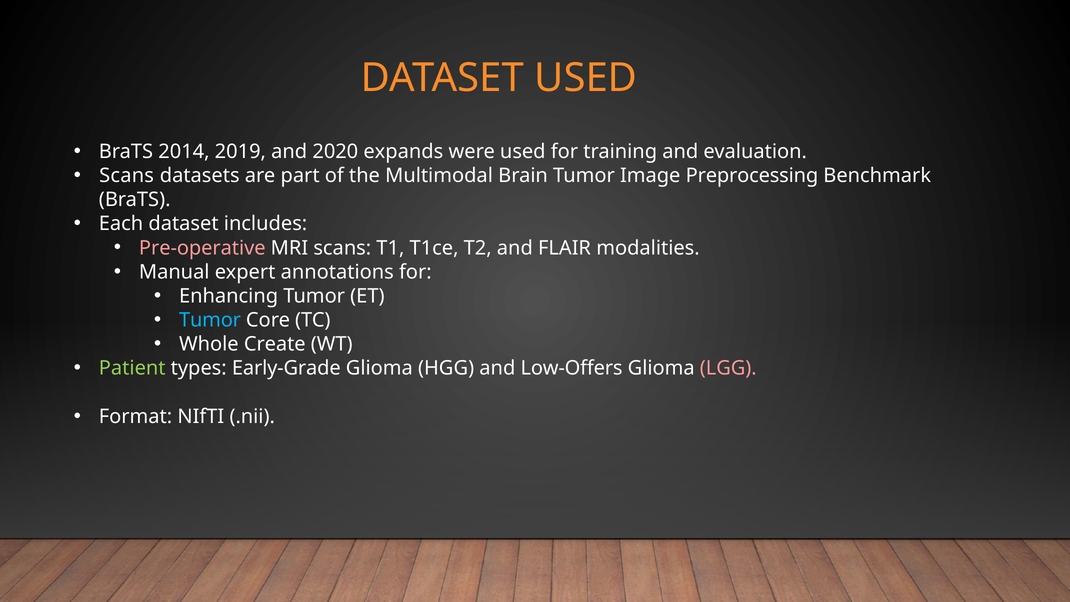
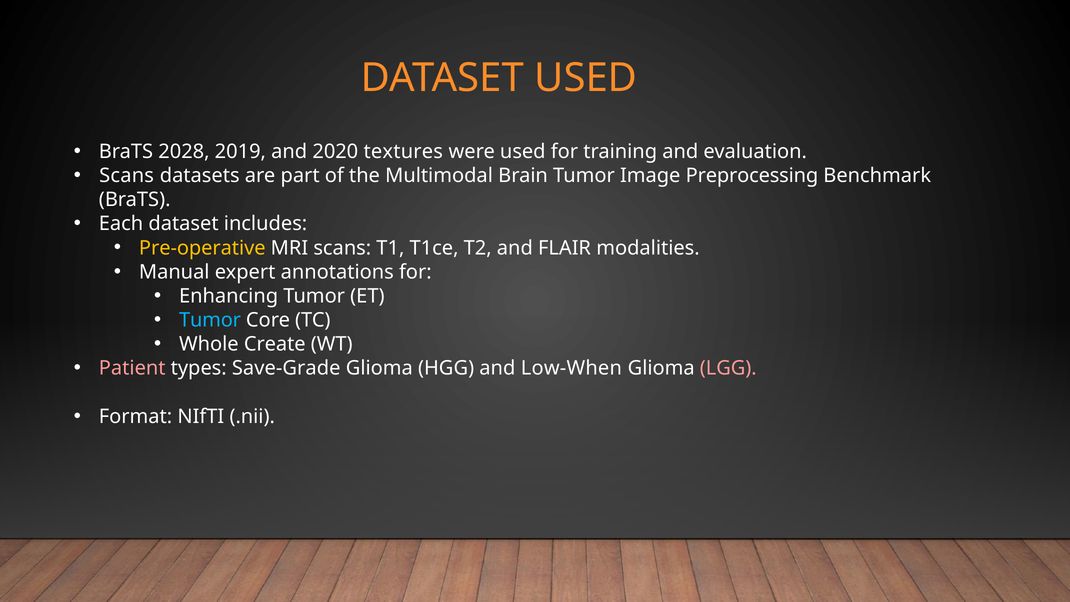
2014: 2014 -> 2028 (184, 152)
expands: expands -> textures (403, 152)
Pre-operative colour: pink -> yellow (202, 248)
Patient colour: light green -> pink (132, 368)
Early-Grade: Early-Grade -> Save-Grade (286, 368)
Low-Offers: Low-Offers -> Low-When (571, 368)
